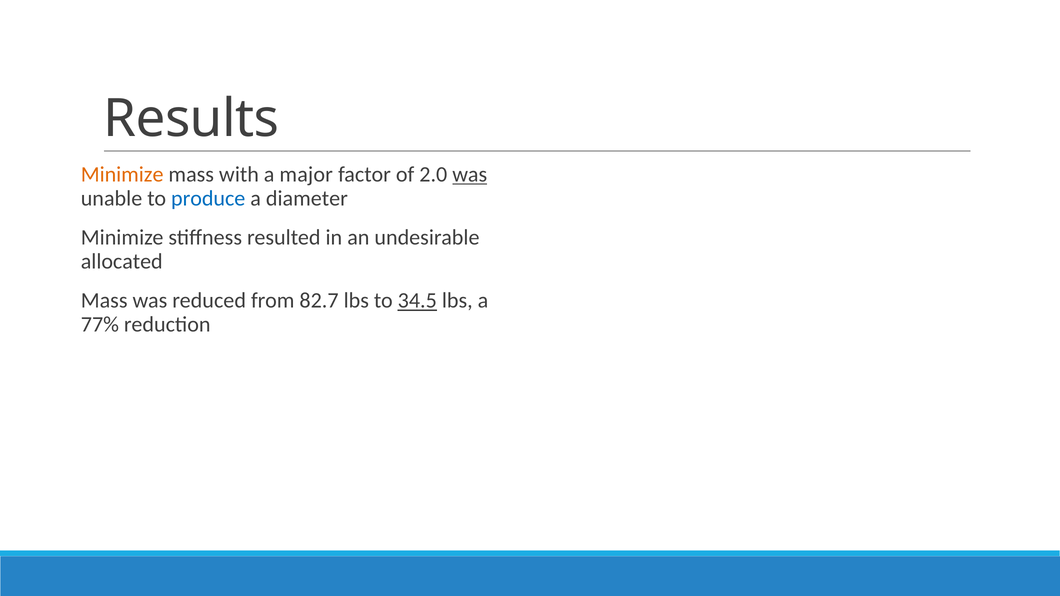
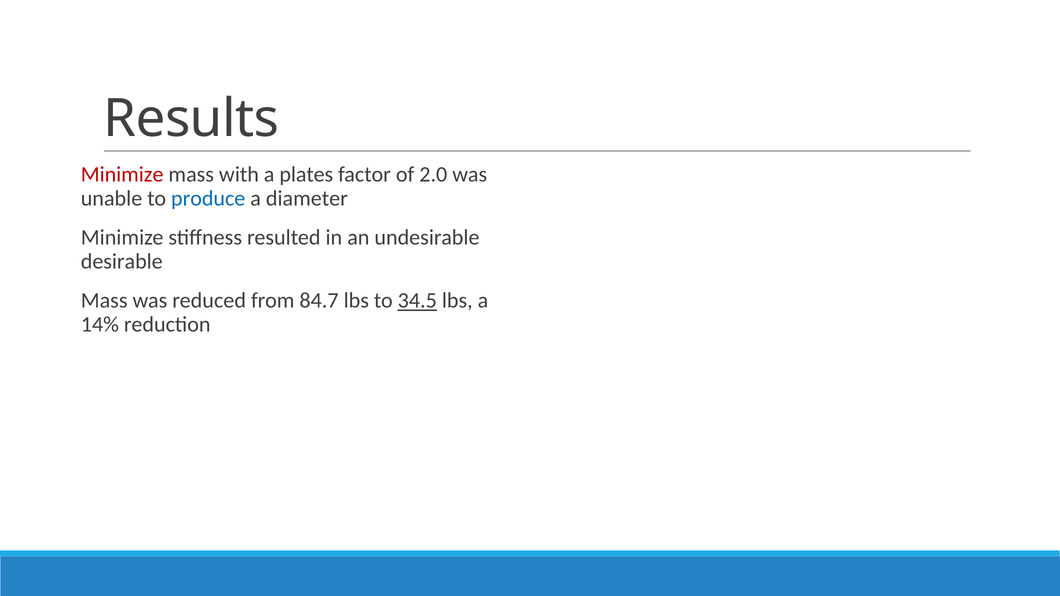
Minimize colour: orange -> red (122, 174)
major: major -> plates (306, 174)
was underline: present -> none (470, 174)
allocated: allocated -> desirable (122, 262)
82.7: 82.7 -> 84.7 (319, 301)
77%: 77% -> 14% (100, 325)
